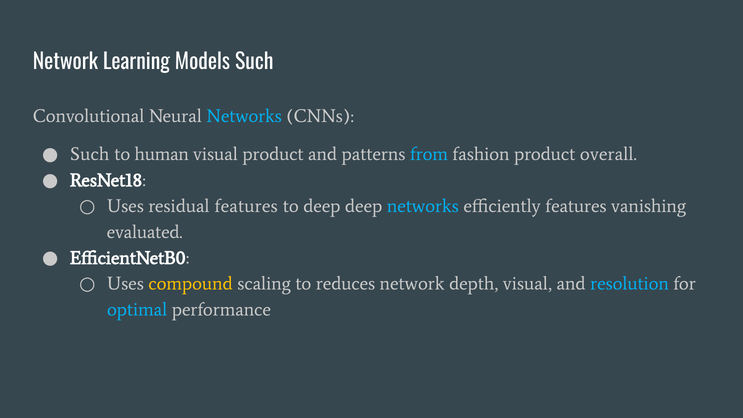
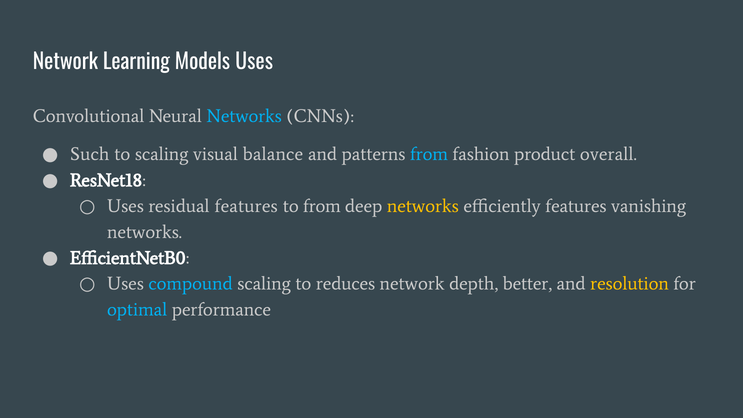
Models Such: Such -> Uses (254, 62)
to human: human -> scaling (162, 154)
visual product: product -> balance (273, 154)
to deep: deep -> from (322, 206)
networks colour: light blue -> yellow (423, 206)
evaluated: evaluated -> networks (144, 232)
compound colour: yellow -> light blue (191, 284)
depth visual: visual -> better (527, 284)
resolution colour: light blue -> yellow (630, 284)
